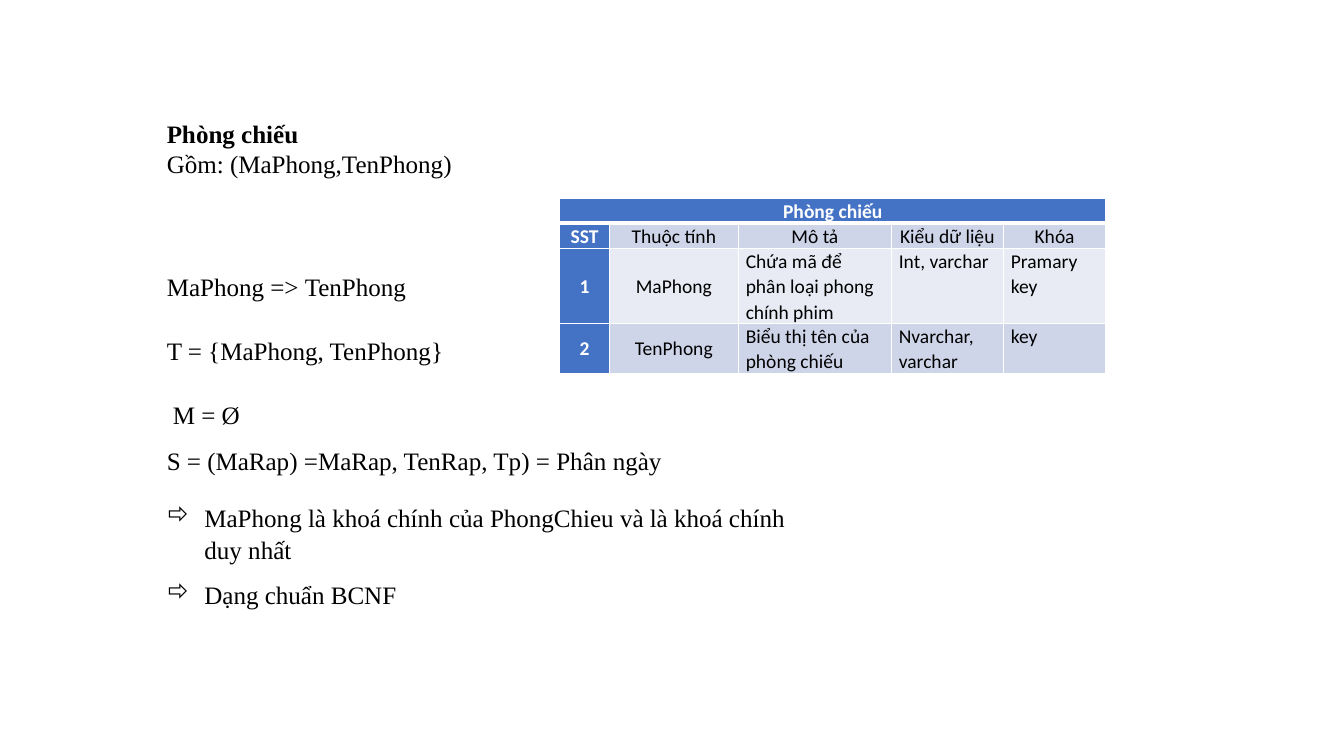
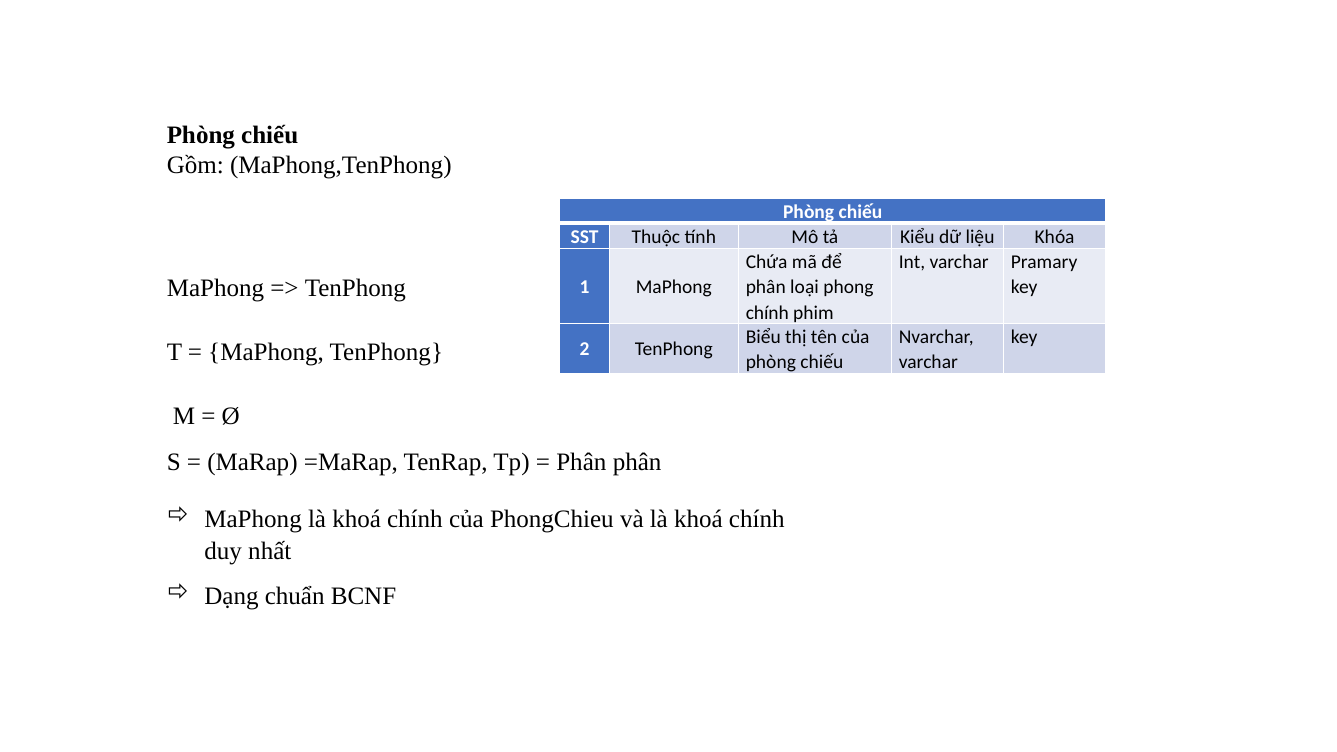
Phân ngày: ngày -> phân (637, 462)
